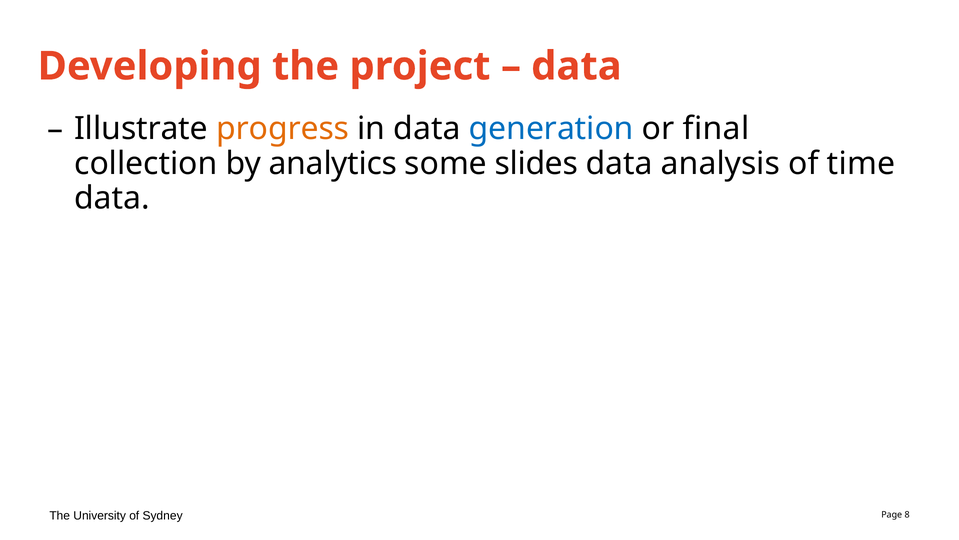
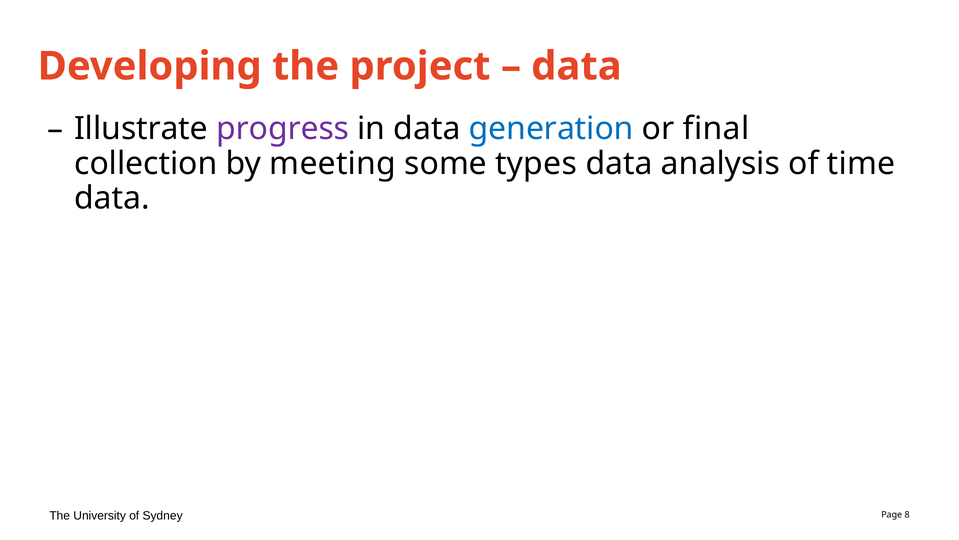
progress colour: orange -> purple (283, 129)
analytics: analytics -> meeting (333, 163)
slides: slides -> types (536, 163)
